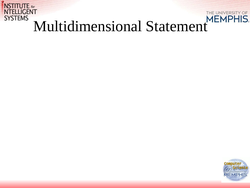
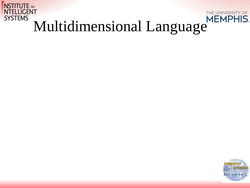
Statement: Statement -> Language (177, 26)
